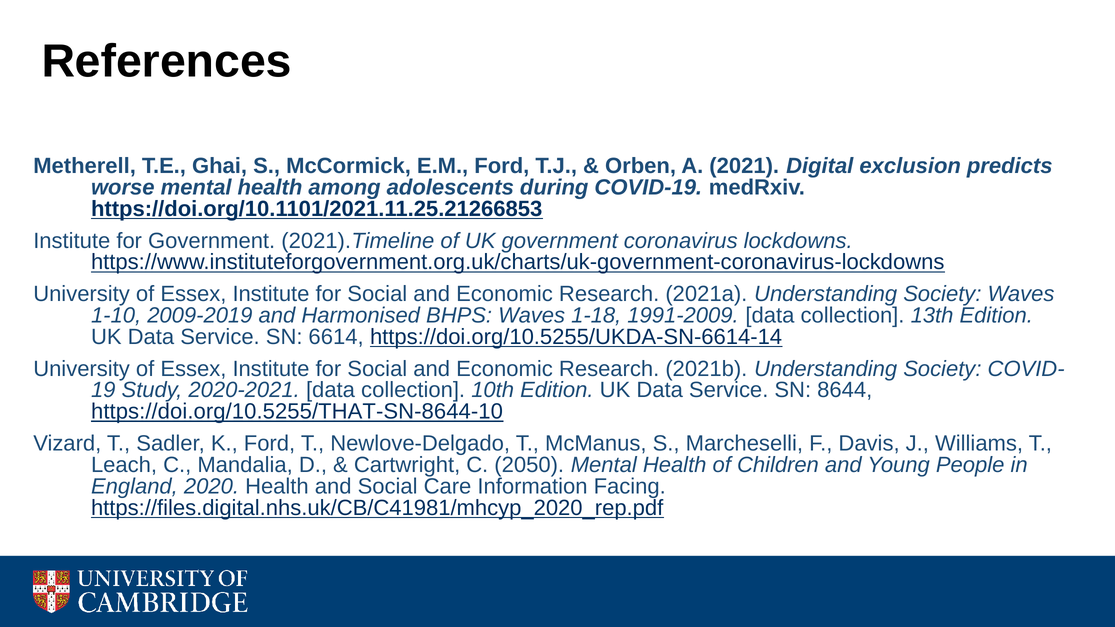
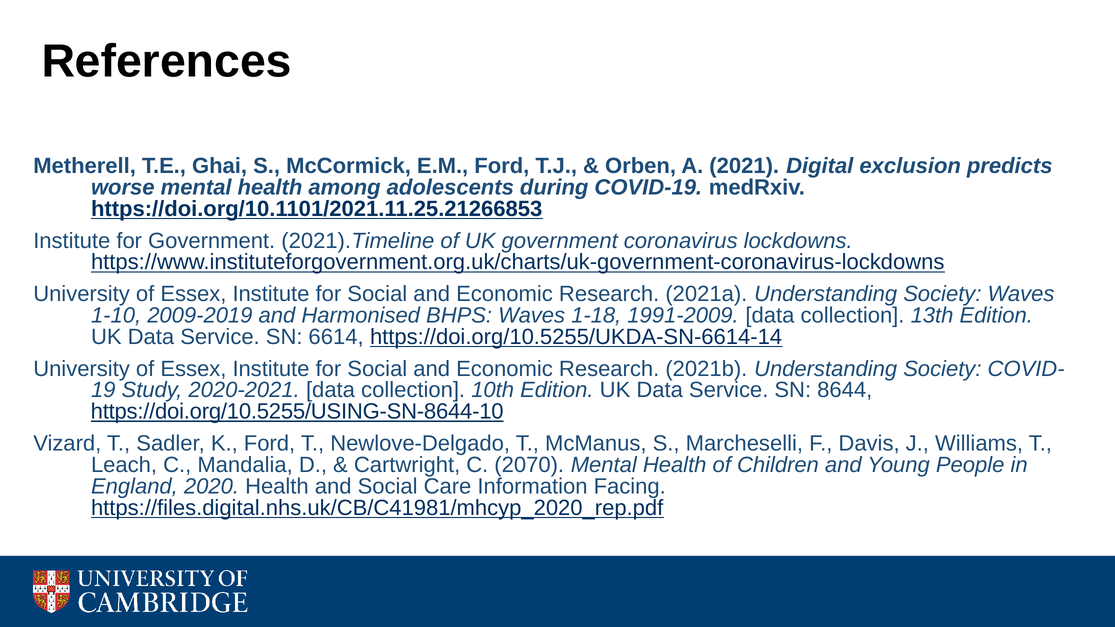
https://doi.org/10.5255/THAT-SN-8644-10: https://doi.org/10.5255/THAT-SN-8644-10 -> https://doi.org/10.5255/USING-SN-8644-10 (297, 412)
2050: 2050 -> 2070 (529, 465)
